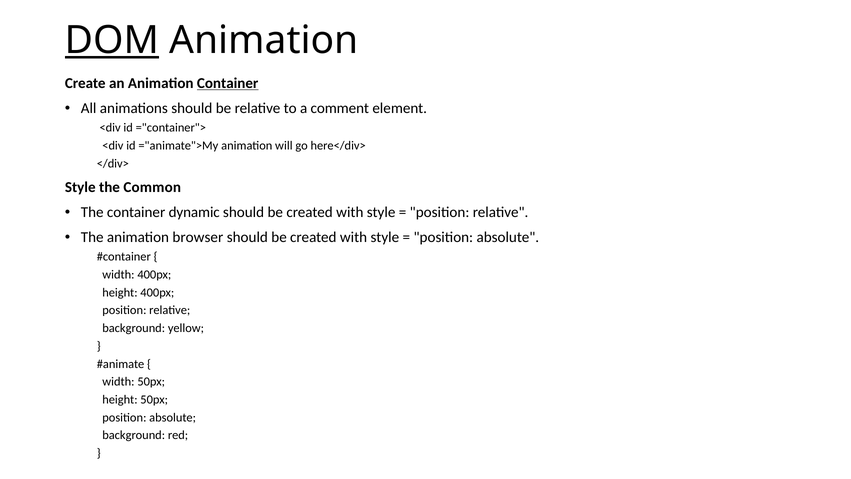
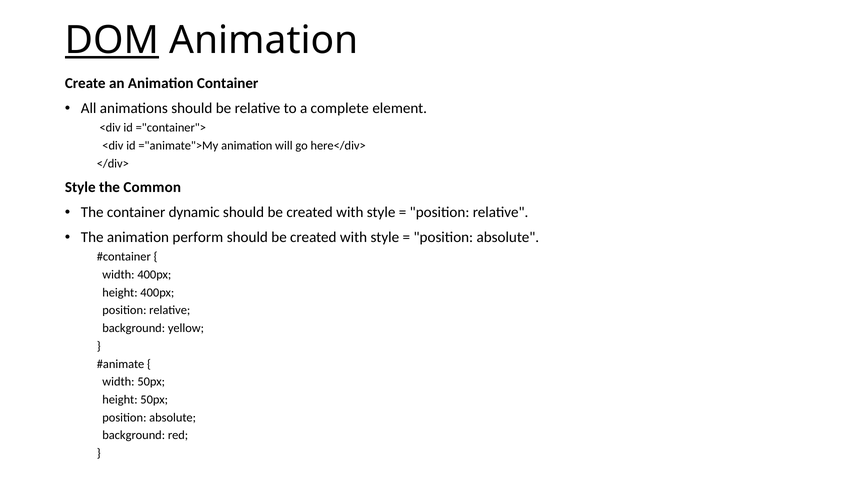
Container underline: present -> none (228, 83)
comment: comment -> complete (340, 108)
browser: browser -> perform (198, 237)
